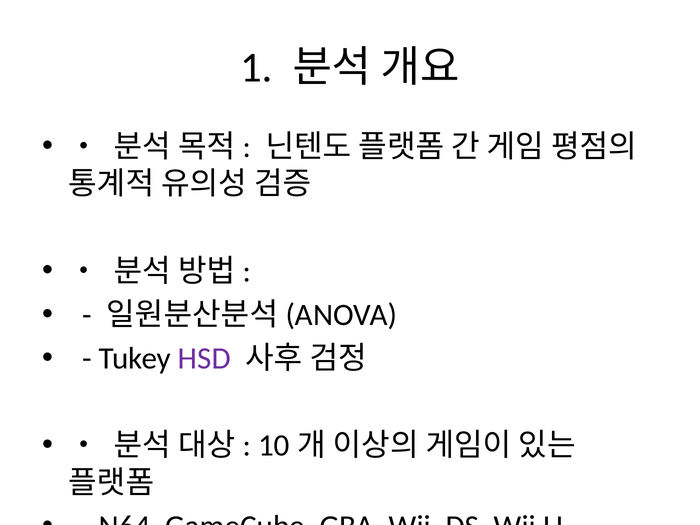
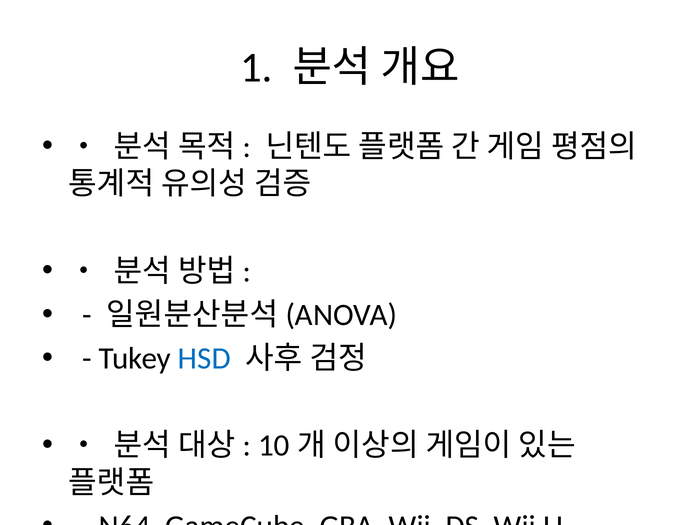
HSD colour: purple -> blue (204, 358)
